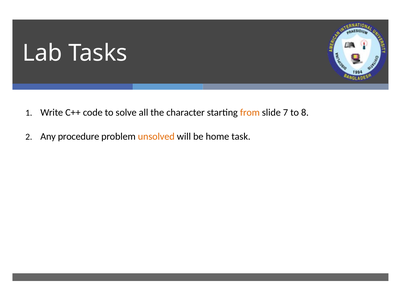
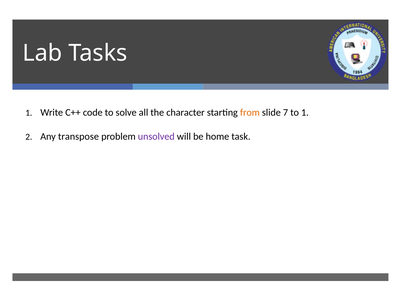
to 8: 8 -> 1 (305, 112)
procedure: procedure -> transpose (78, 136)
unsolved colour: orange -> purple (156, 136)
